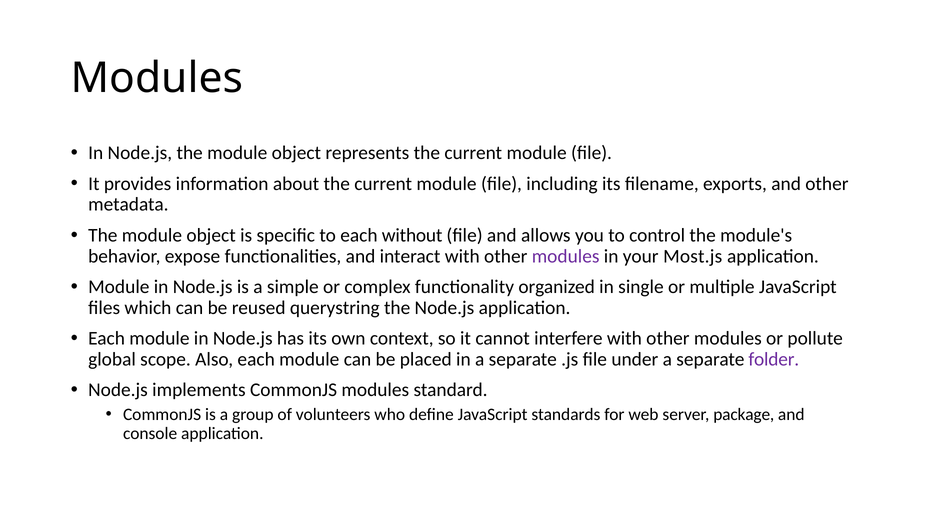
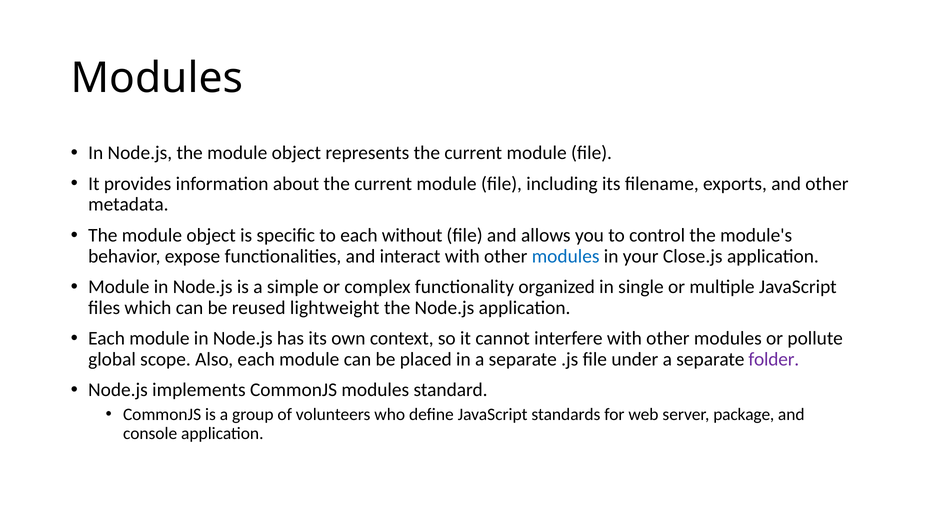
modules colour: purple -> blue (566, 256)
Most.js: Most.js -> Close.js (693, 256)
querystring: querystring -> lightweight (335, 307)
